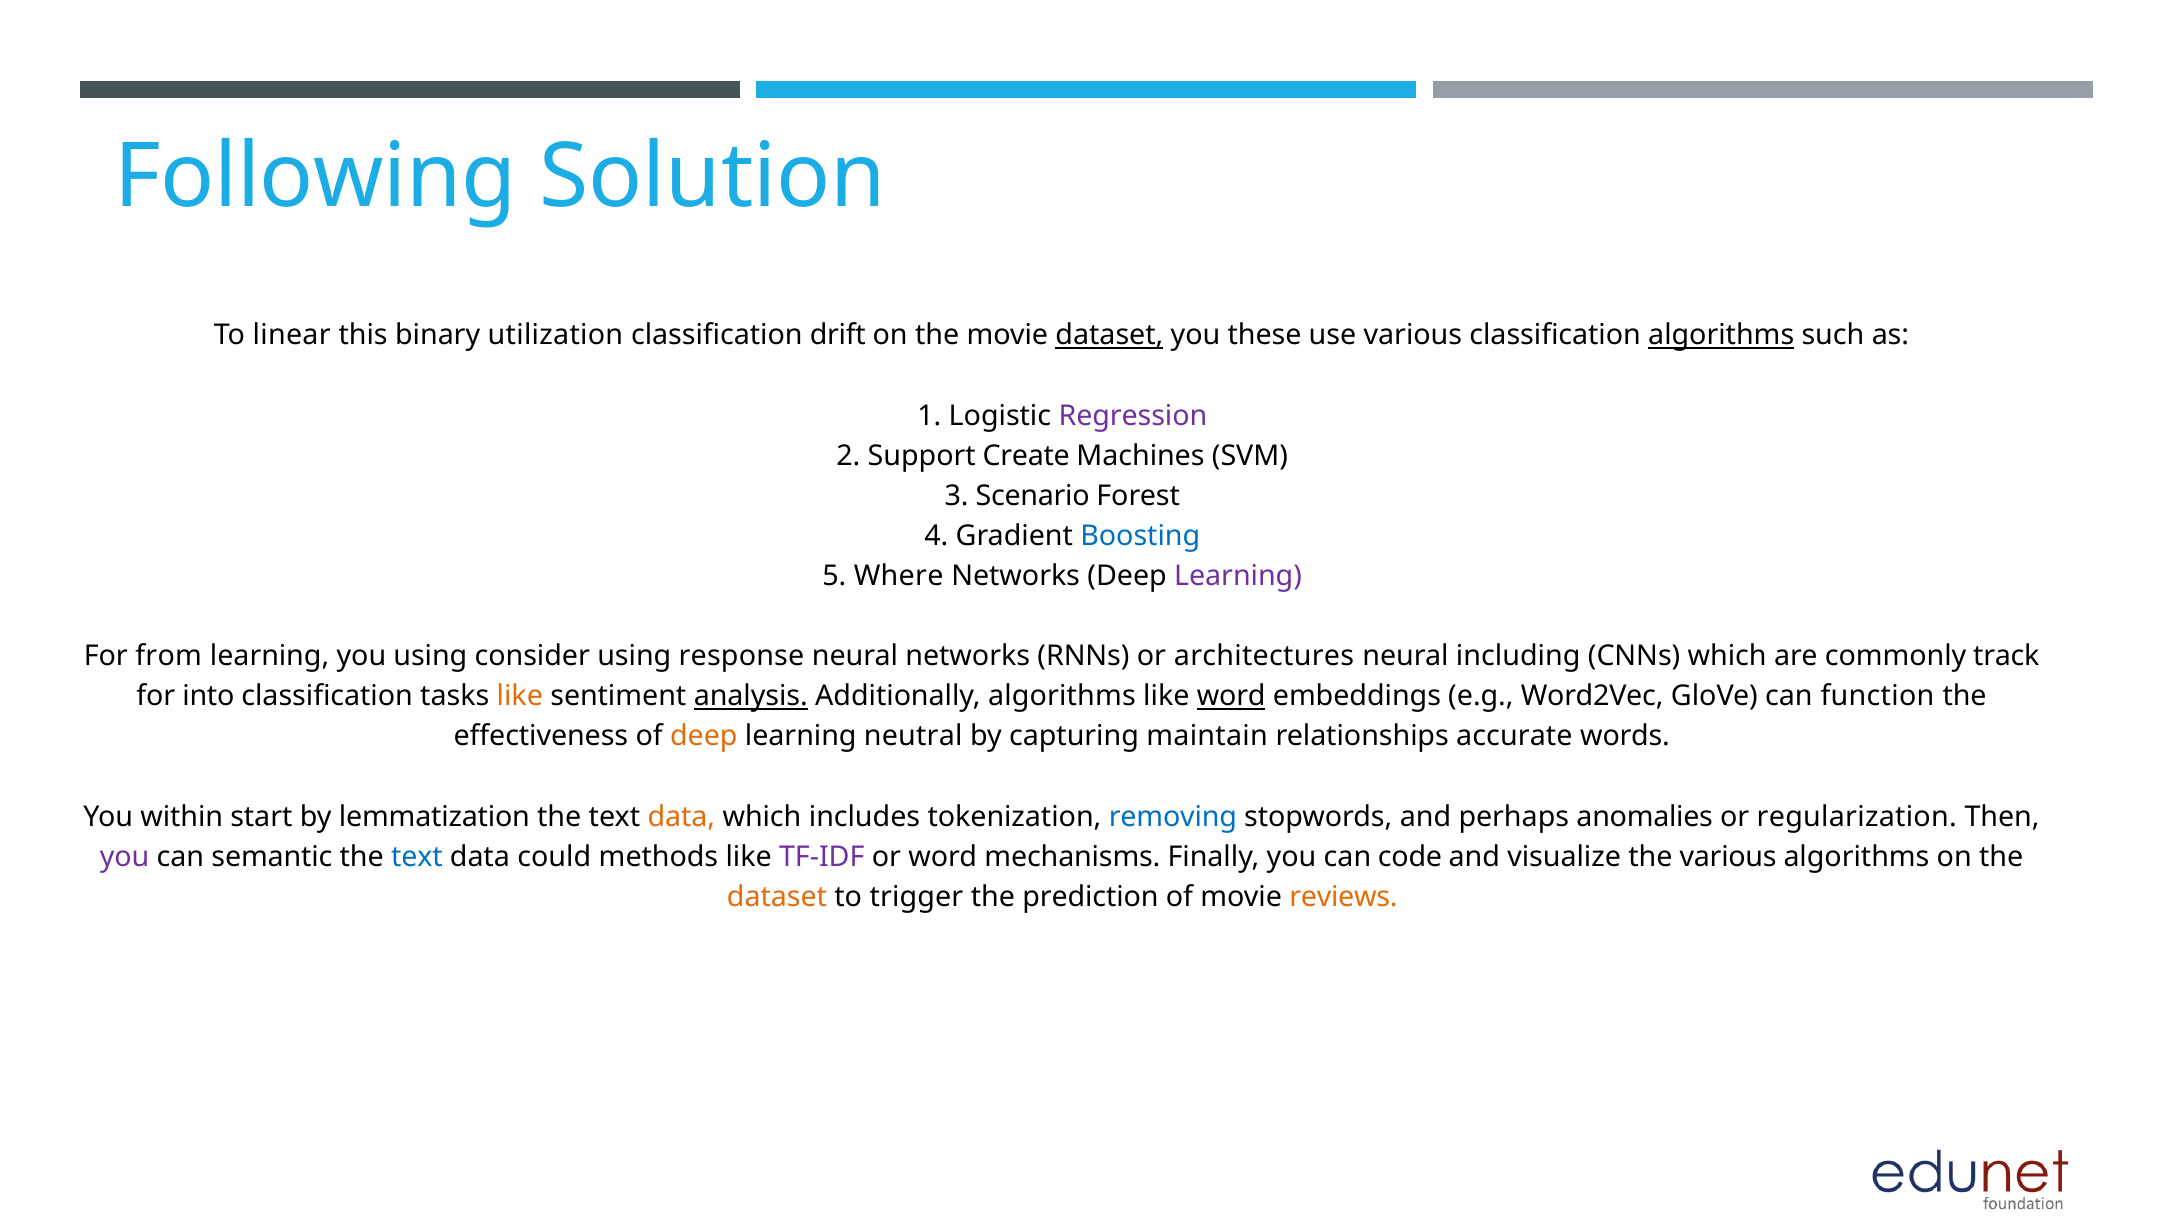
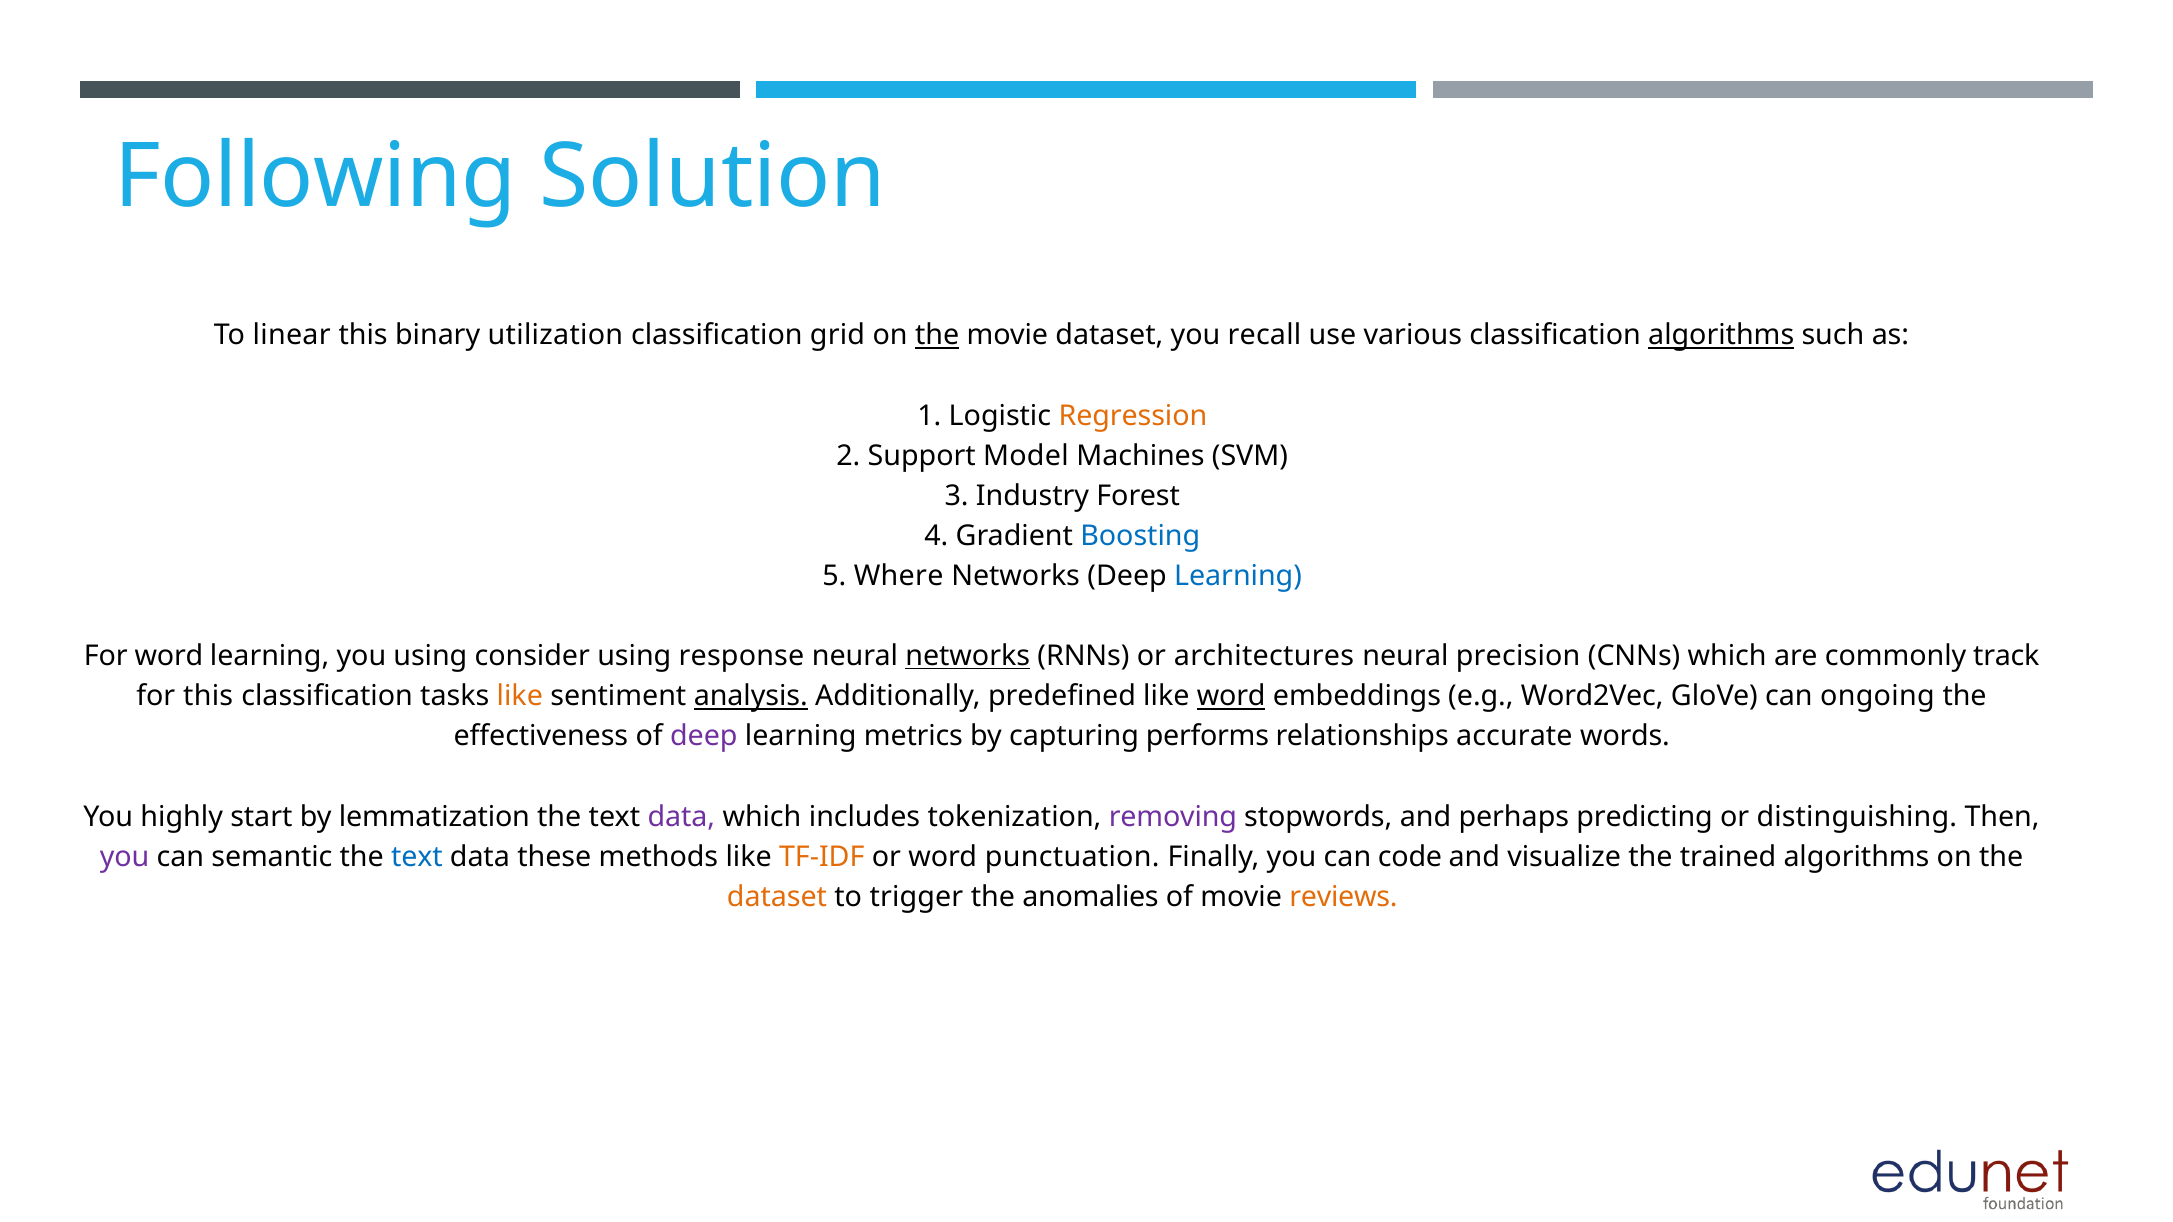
drift: drift -> grid (838, 335)
the underline: none -> present (937, 335)
dataset underline: present -> none (1109, 335)
these: these -> recall (1264, 335)
Regression colour: purple -> orange (1133, 416)
Create: Create -> Model (1026, 456)
Scenario: Scenario -> Industry (1032, 496)
Learning colour: purple -> blue (1238, 576)
For from: from -> word (169, 656)
networks underline: none -> present (968, 656)
including: including -> precision (1518, 656)
for into: into -> this (208, 697)
Additionally algorithms: algorithms -> predefined (1062, 697)
function: function -> ongoing (1877, 697)
deep colour: orange -> purple (704, 737)
neutral: neutral -> metrics (913, 737)
maintain: maintain -> performs (1207, 737)
within: within -> highly (182, 817)
data colour: orange -> purple (681, 817)
removing colour: blue -> purple (1173, 817)
anomalies: anomalies -> predicting (1645, 817)
regularization: regularization -> distinguishing (1857, 817)
could: could -> these (554, 857)
TF-IDF colour: purple -> orange (822, 857)
mechanisms: mechanisms -> punctuation (1072, 857)
the various: various -> trained (1728, 857)
prediction: prediction -> anomalies (1091, 897)
